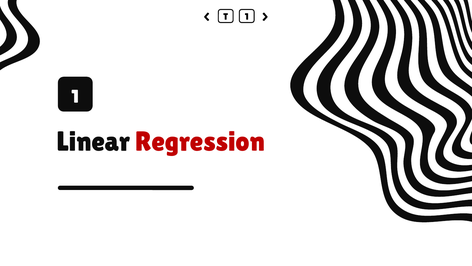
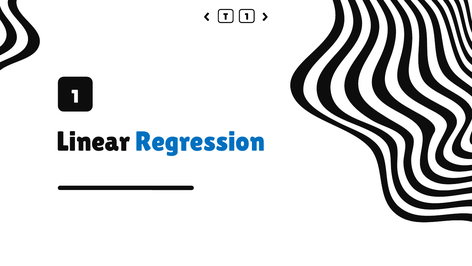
Regression colour: red -> blue (200, 141)
